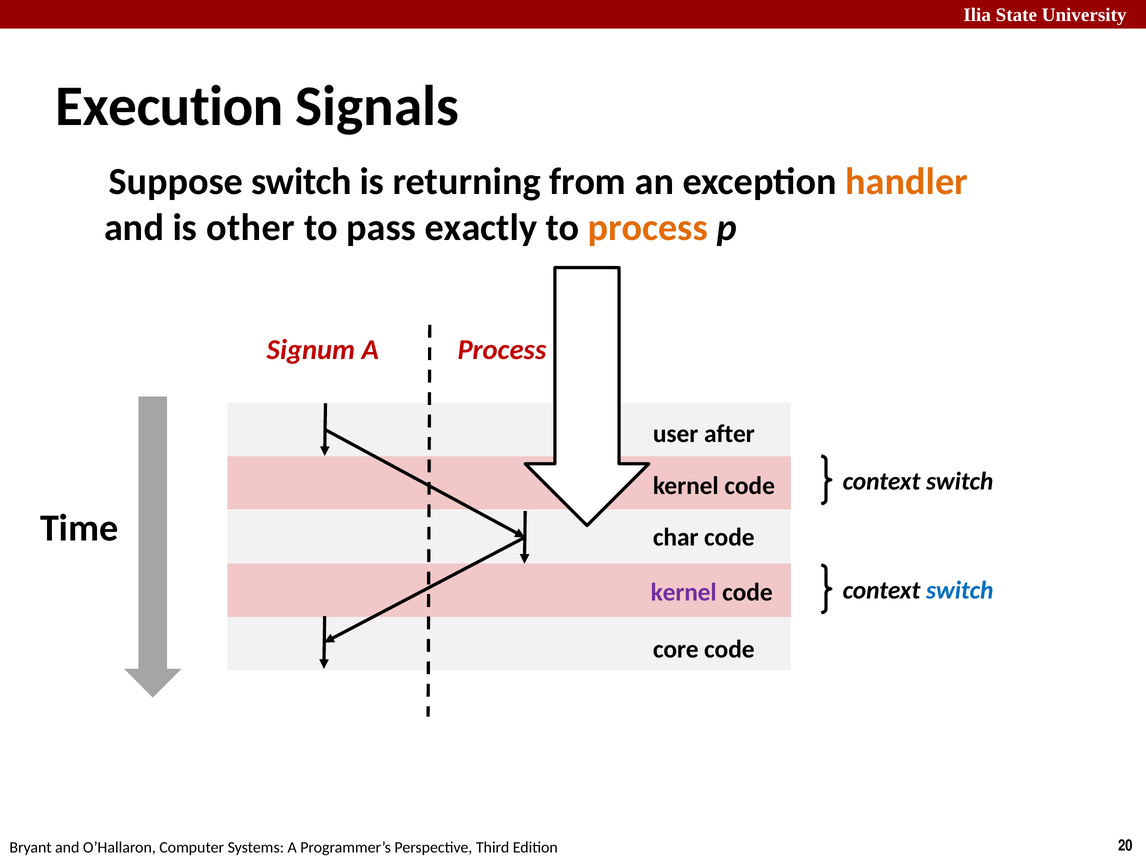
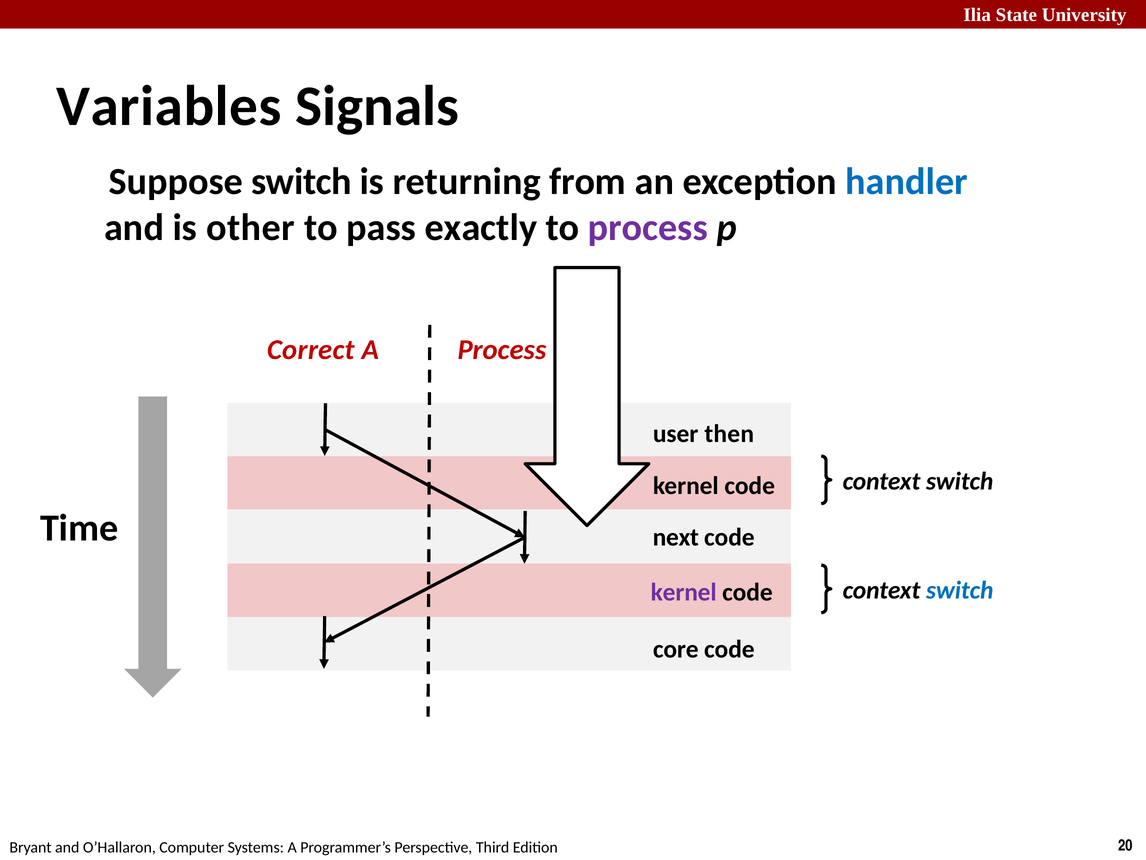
Execution: Execution -> Variables (169, 106)
handler colour: orange -> blue (907, 182)
process colour: orange -> purple (648, 228)
Signum: Signum -> Correct (311, 350)
after: after -> then (729, 433)
char: char -> next (676, 537)
